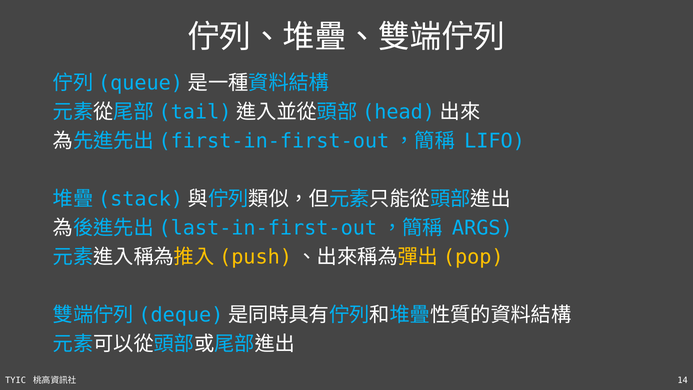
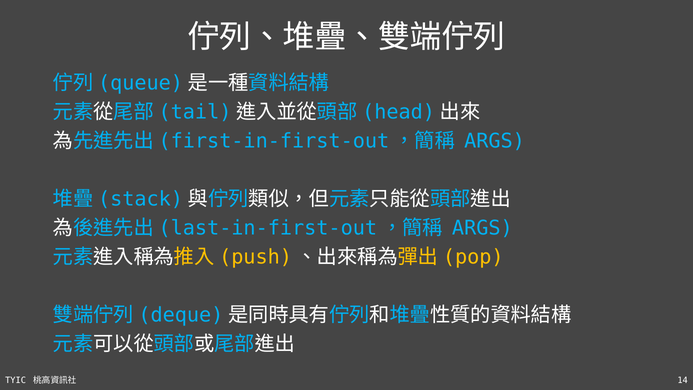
LIFO: LIFO -> ARGS (495, 141)
